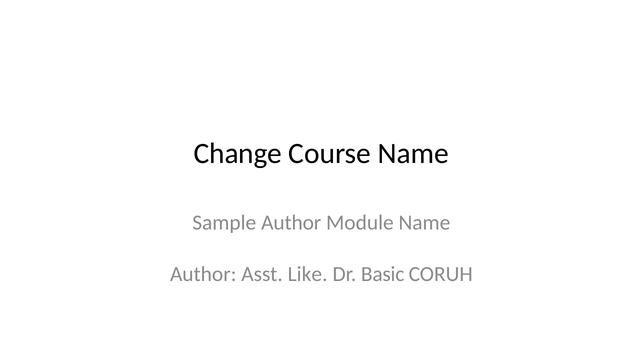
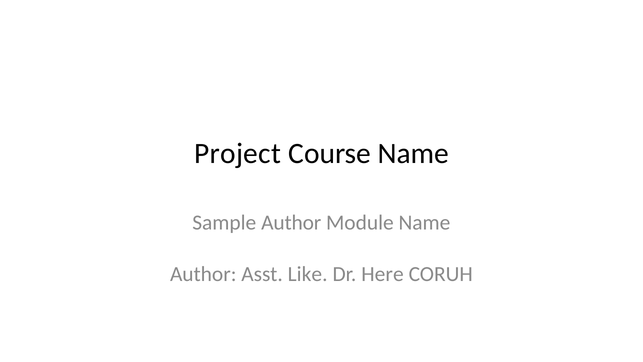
Change: Change -> Project (238, 153)
Basic: Basic -> Here (382, 274)
